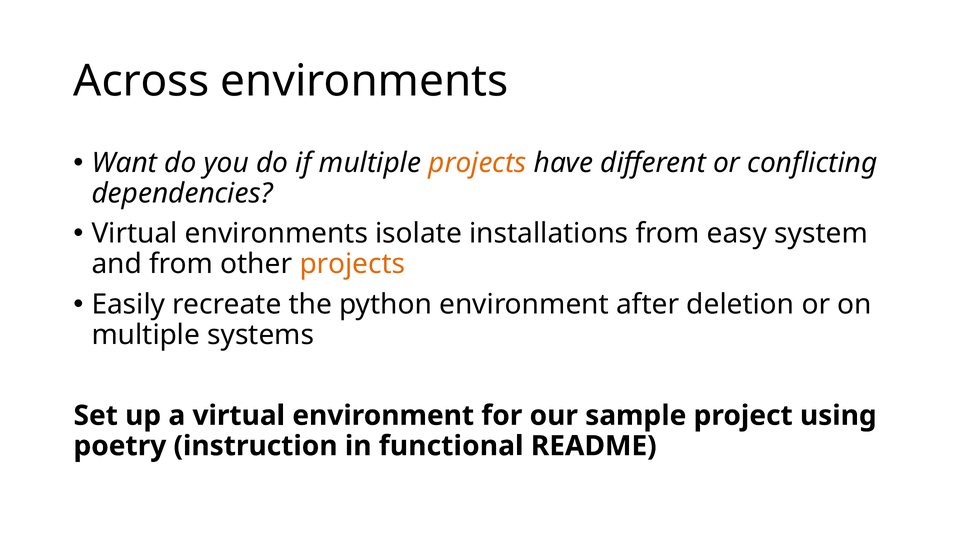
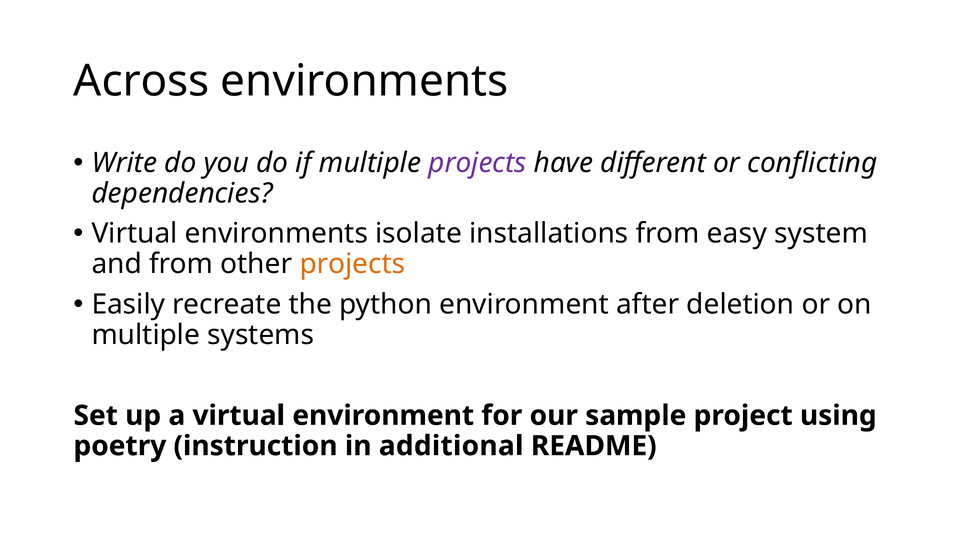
Want: Want -> Write (124, 163)
projects colour: orange -> purple (477, 163)
functional: functional -> additional (451, 446)
